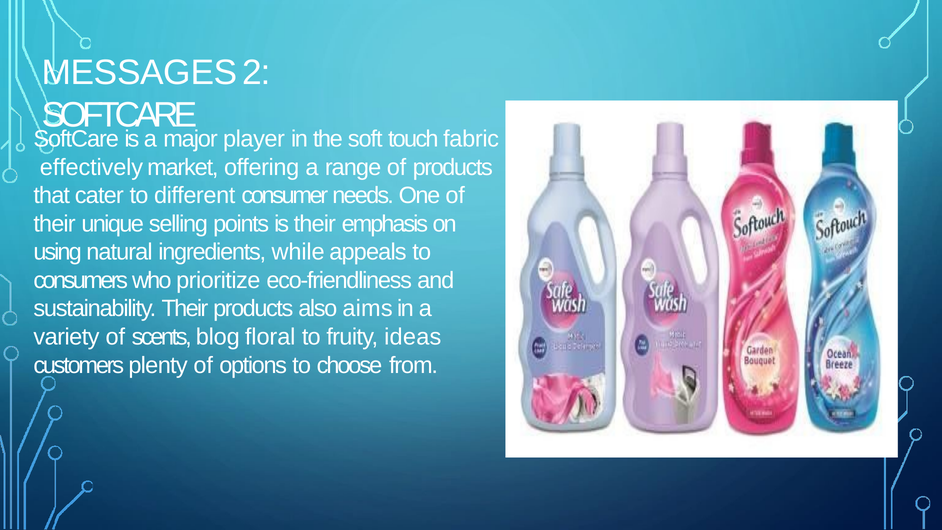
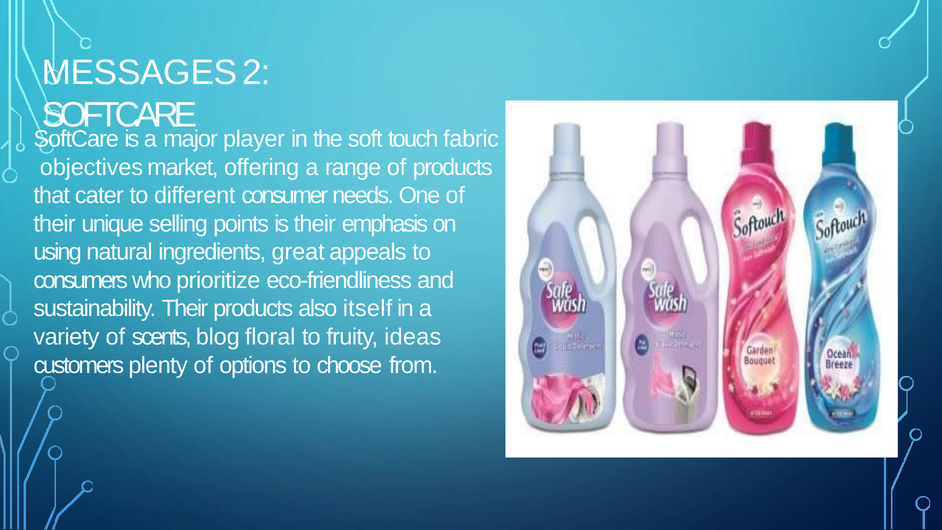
effectively: effectively -> objectives (91, 167)
while: while -> great (298, 252)
aims: aims -> itself (368, 309)
